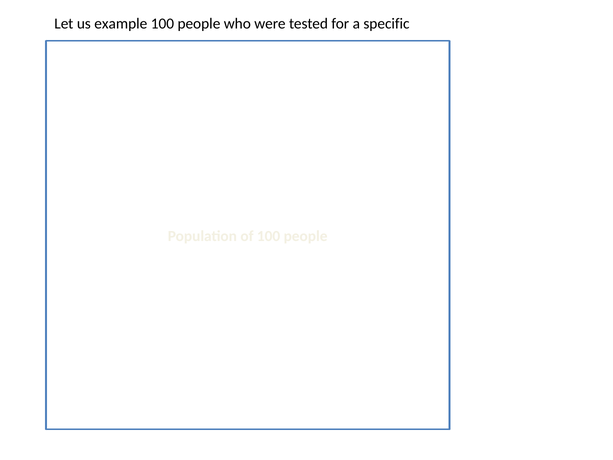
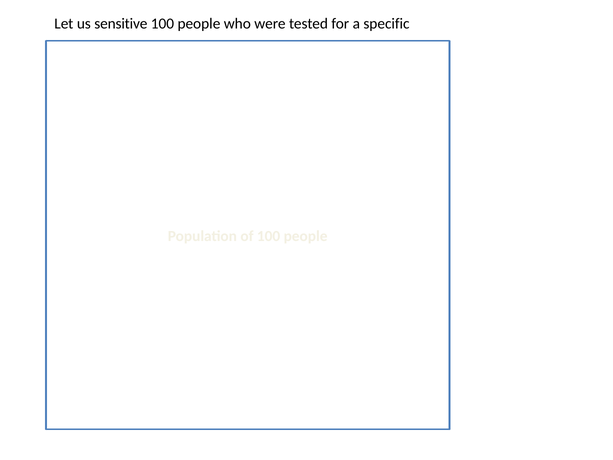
example: example -> sensitive (121, 23)
